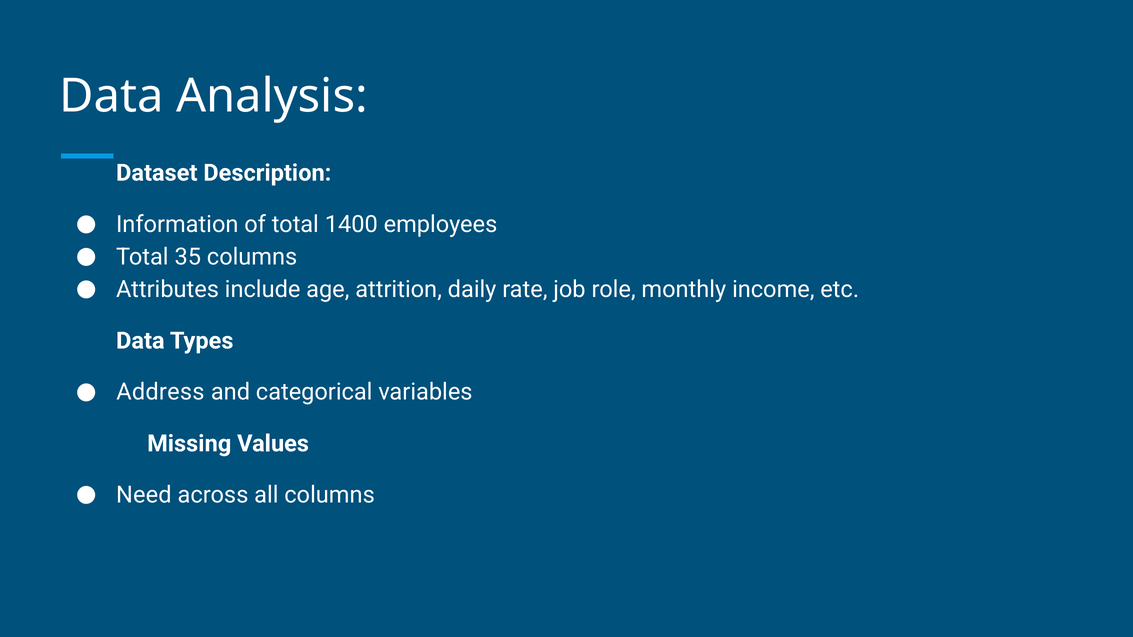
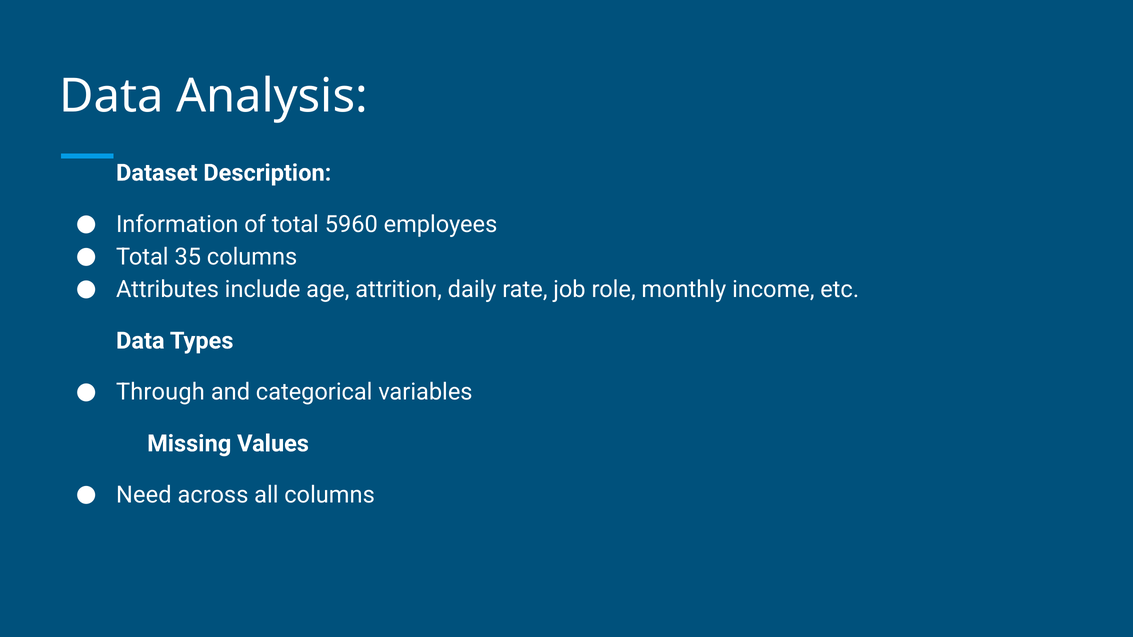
1400: 1400 -> 5960 (351, 224)
Address: Address -> Through (160, 392)
